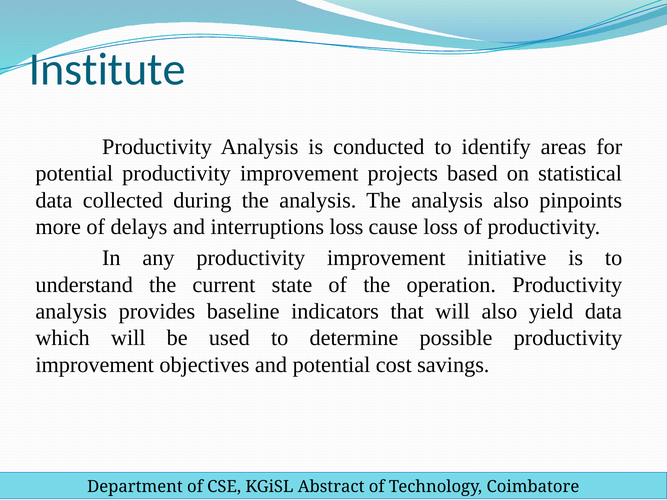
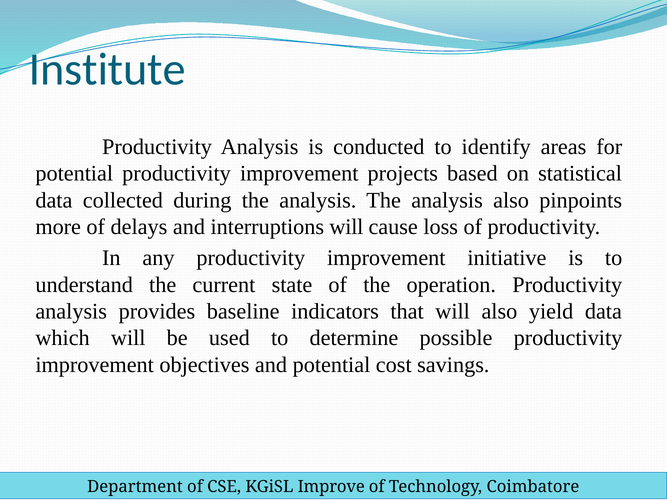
interruptions loss: loss -> will (346, 227)
Abstract: Abstract -> Improve (331, 487)
